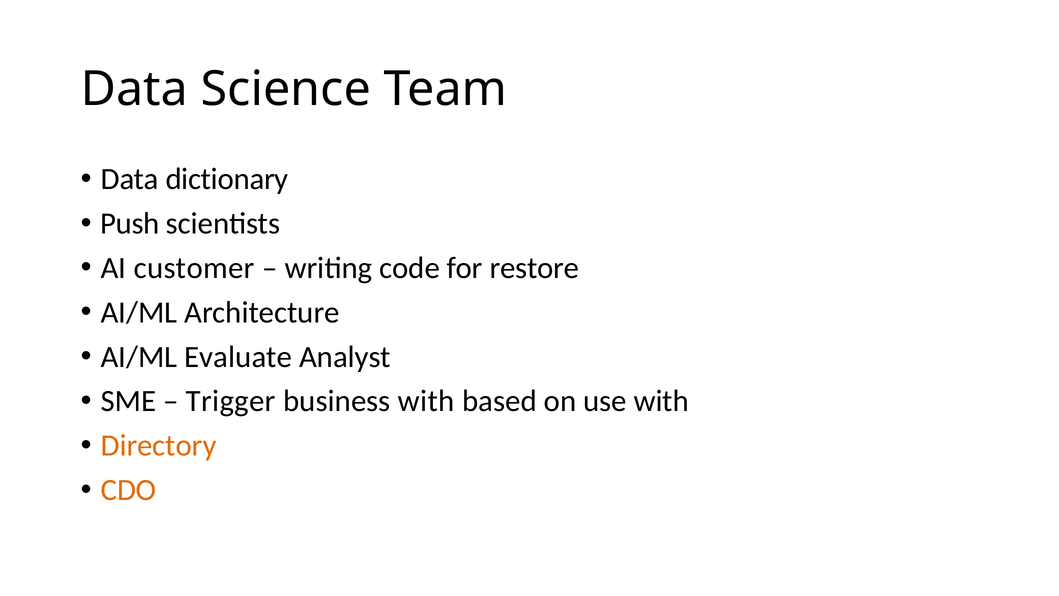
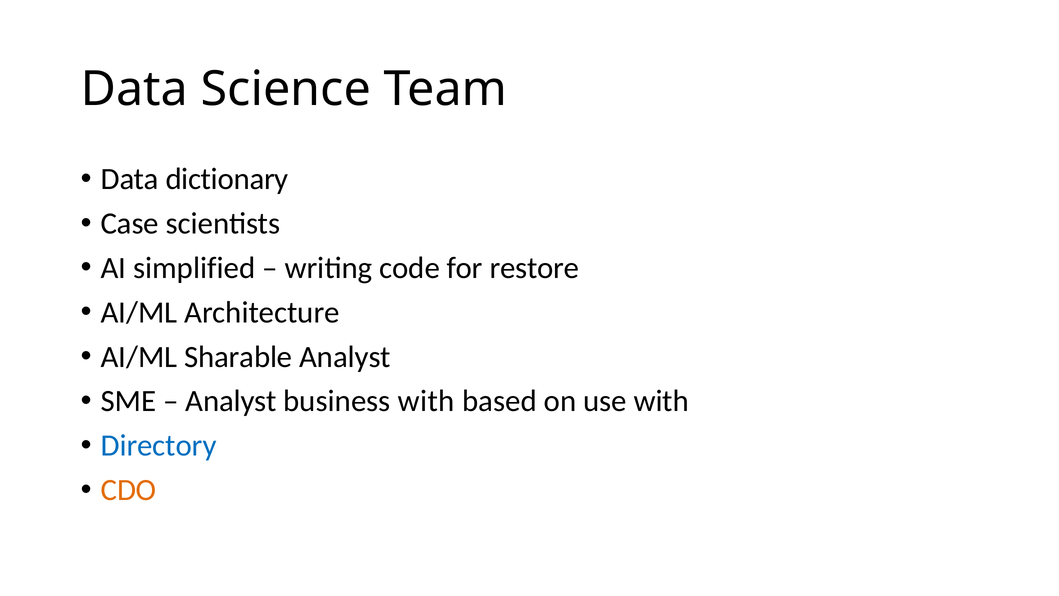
Push: Push -> Case (130, 223)
customer: customer -> simplified (194, 268)
Evaluate: Evaluate -> Sharable (238, 357)
Trigger: Trigger -> Analyst (231, 401)
Directory colour: orange -> blue (159, 445)
